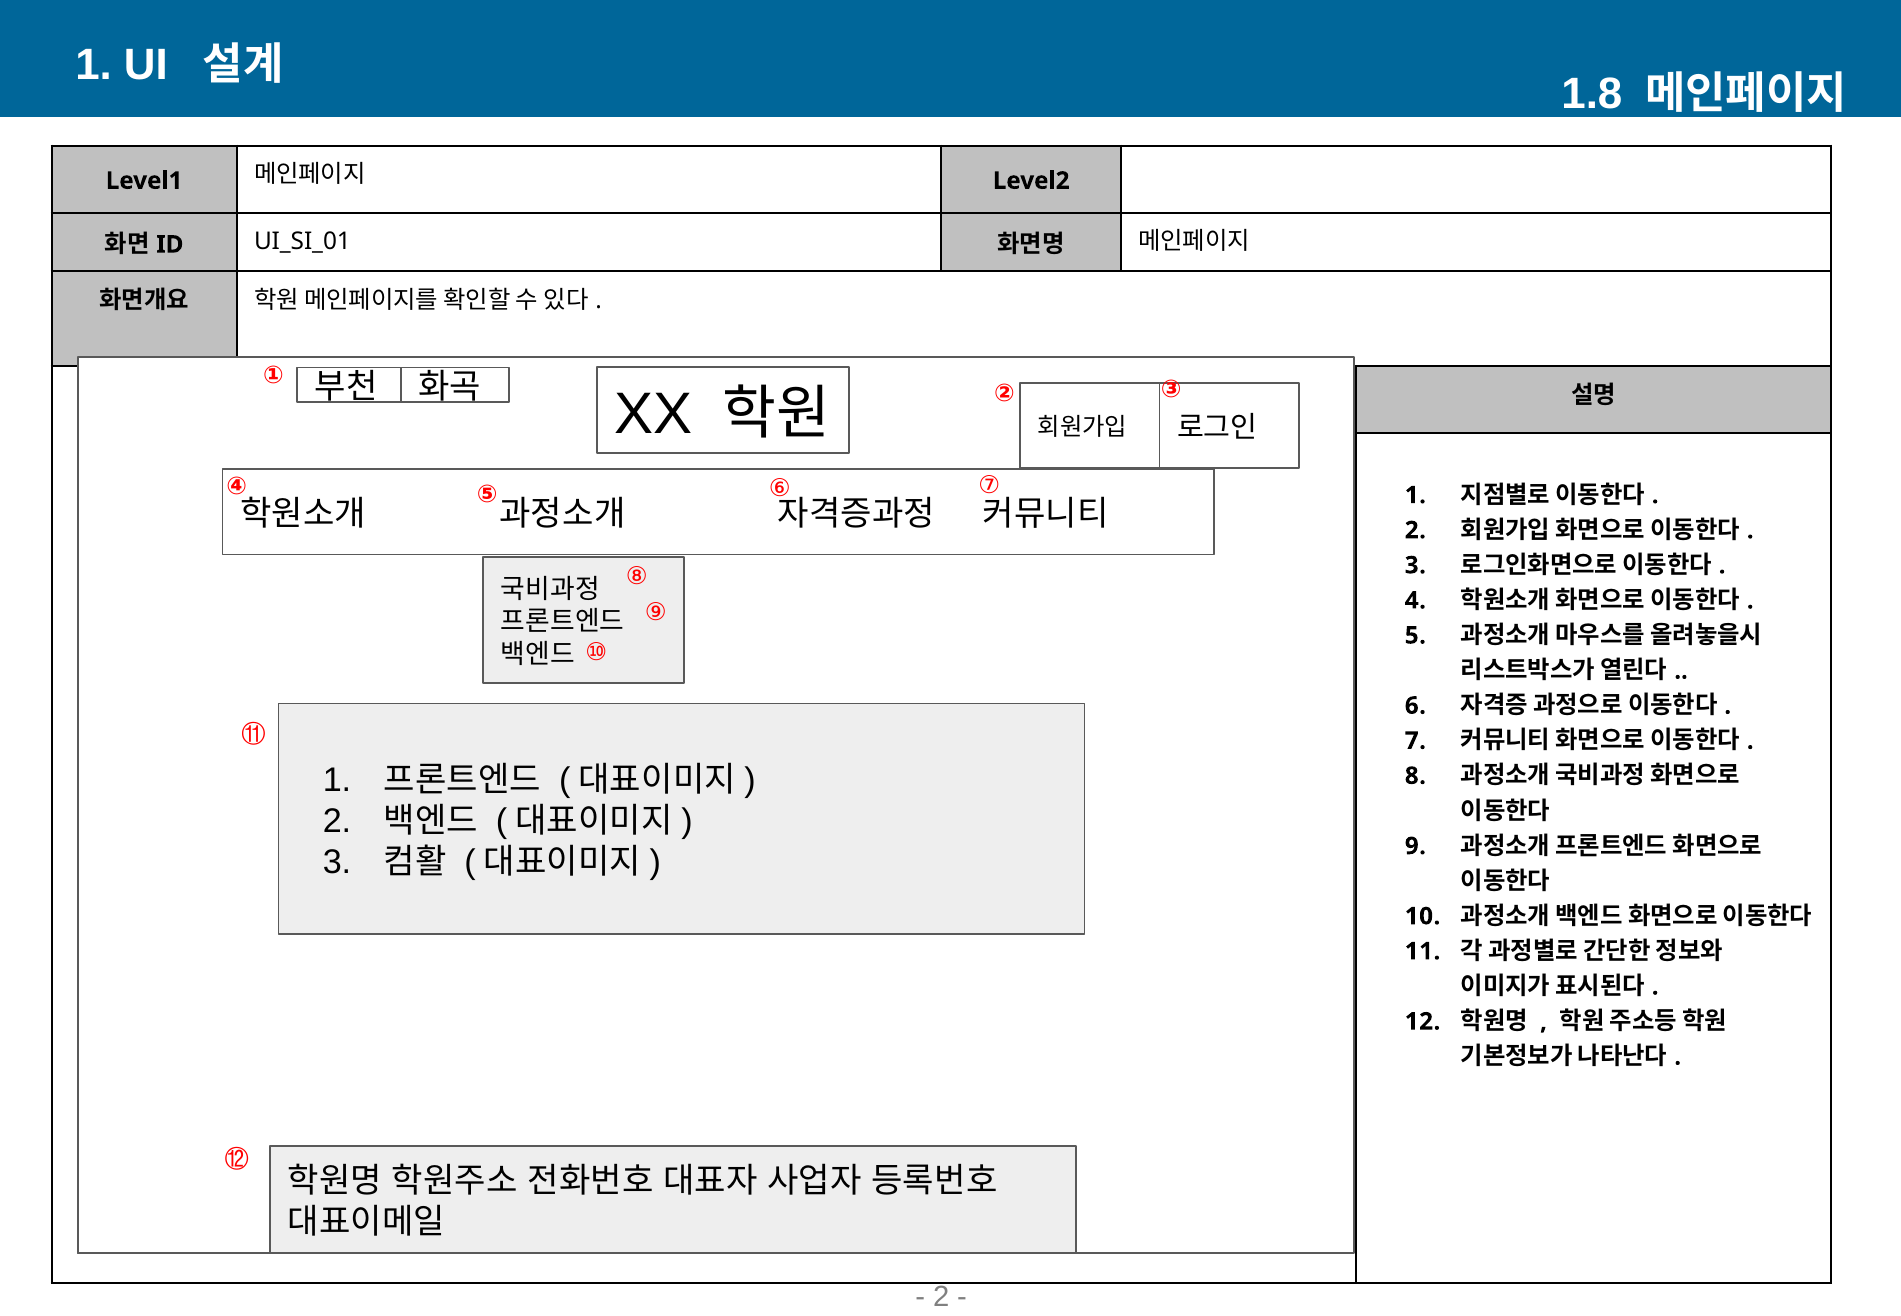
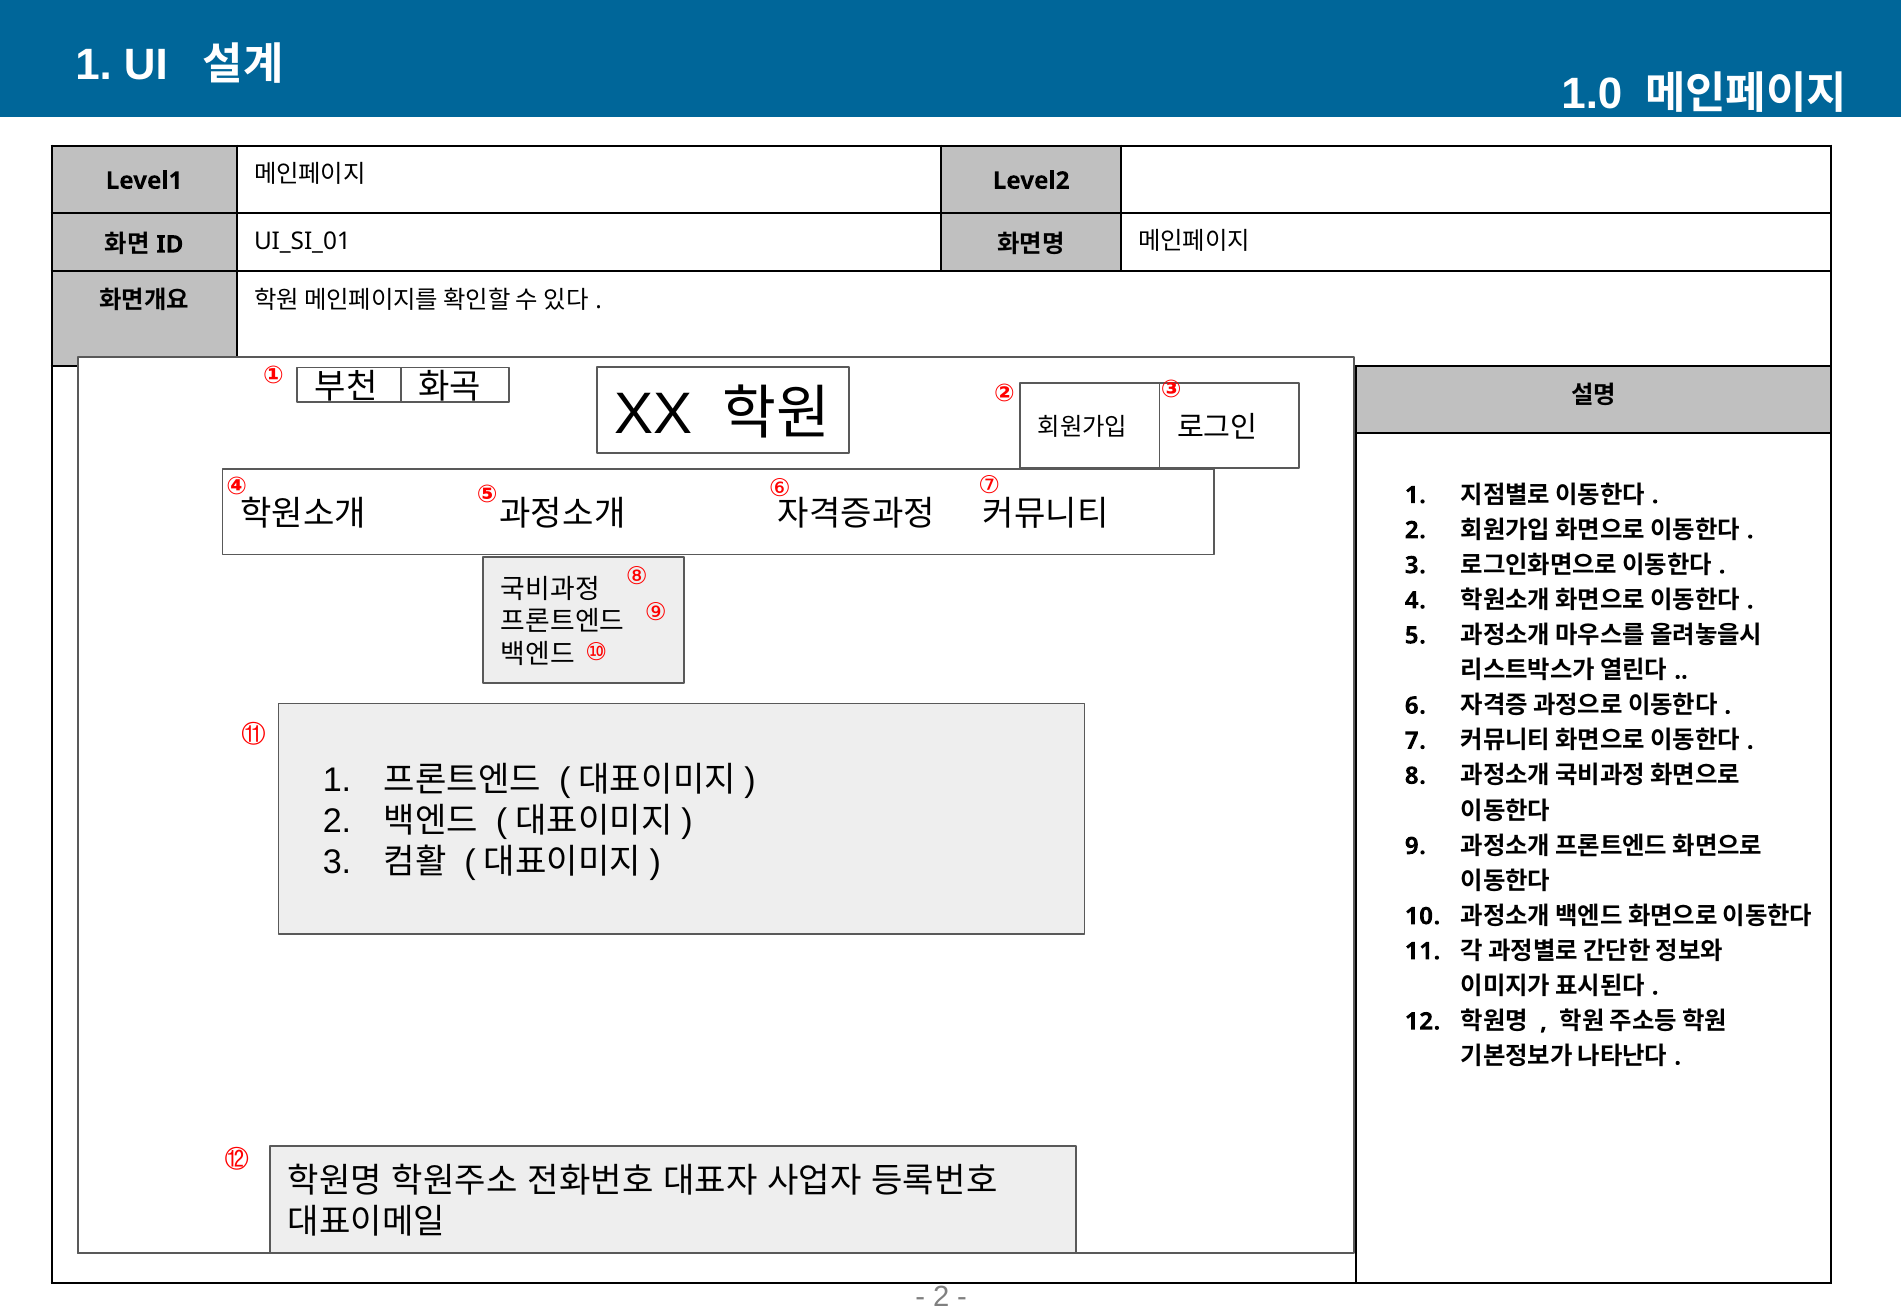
1.8: 1.8 -> 1.0 (1592, 94)
